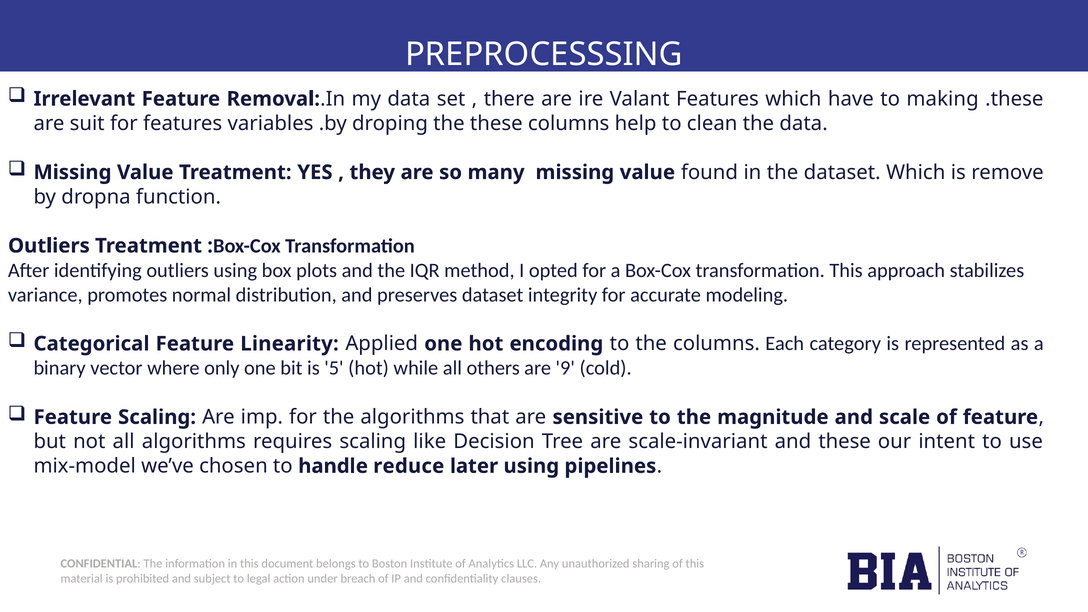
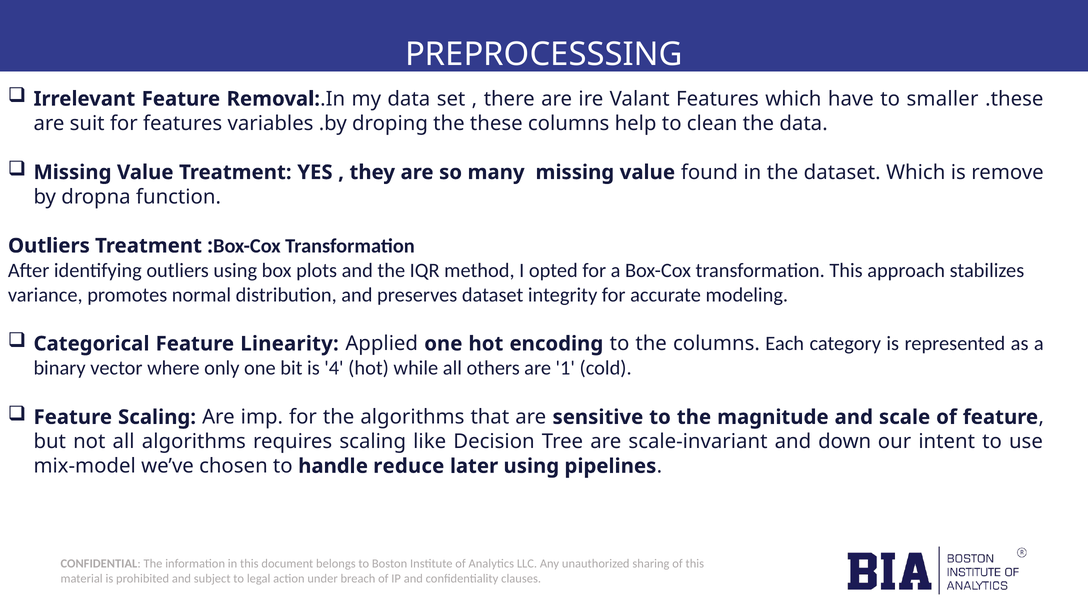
making: making -> smaller (943, 99)
5: 5 -> 4 (334, 368)
9: 9 -> 1 (565, 368)
and these: these -> down (845, 442)
